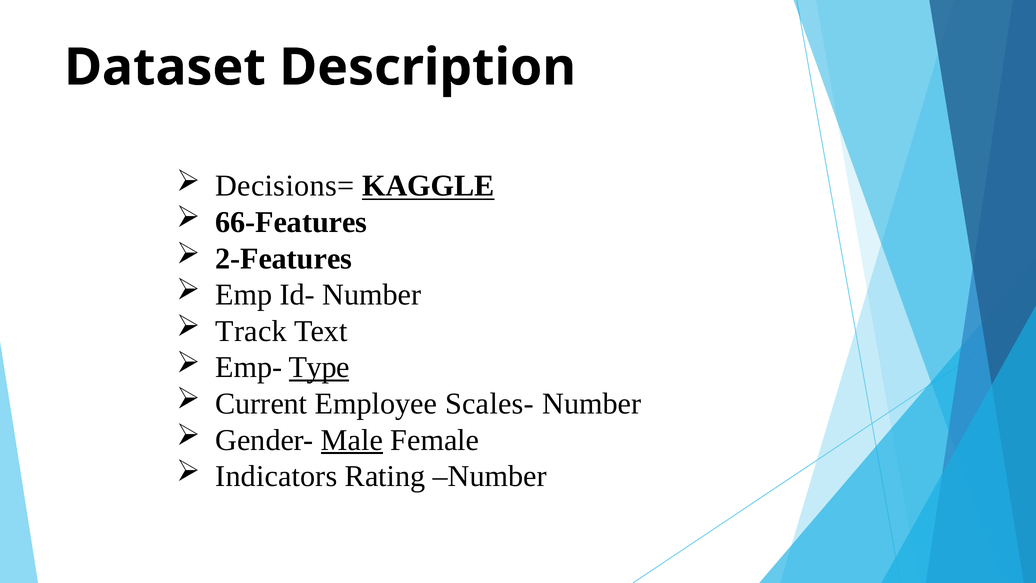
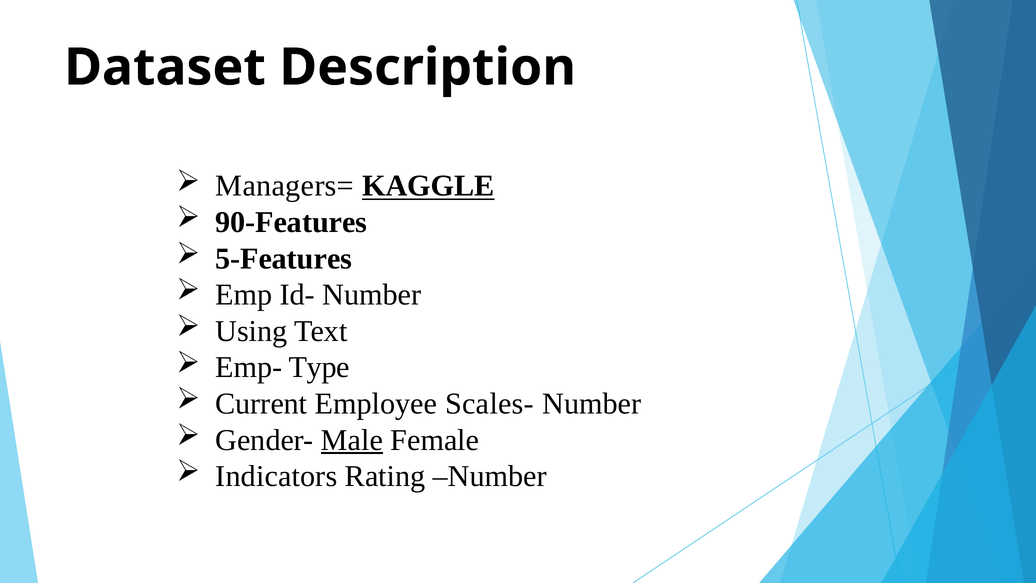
Decisions=: Decisions= -> Managers= (285, 186)
66-Features: 66-Features -> 90-Features (291, 222)
2-Features: 2-Features -> 5-Features (284, 258)
Track: Track -> Using (251, 331)
Type underline: present -> none (319, 367)
